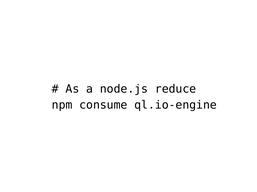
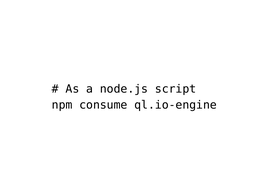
reduce: reduce -> script (176, 89)
